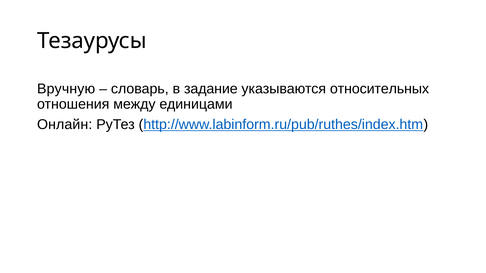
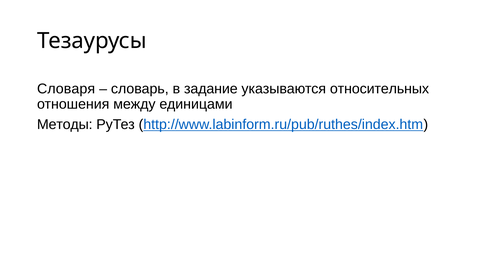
Вручную: Вручную -> Словаря (66, 89)
Онлайн: Онлайн -> Методы (65, 125)
